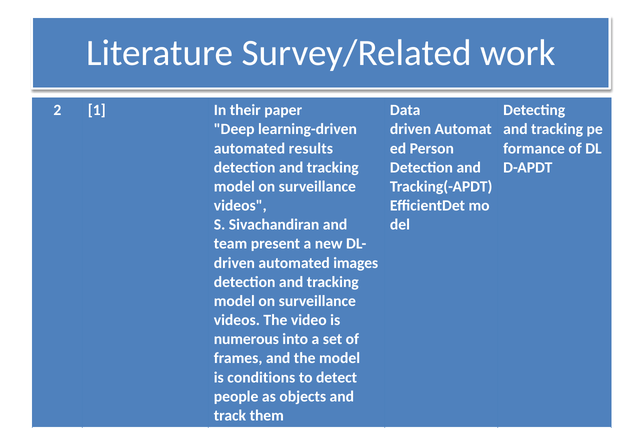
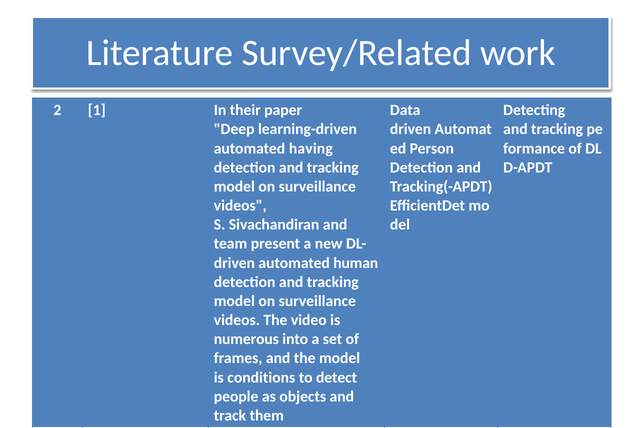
results: results -> having (311, 148)
images: images -> human (356, 263)
